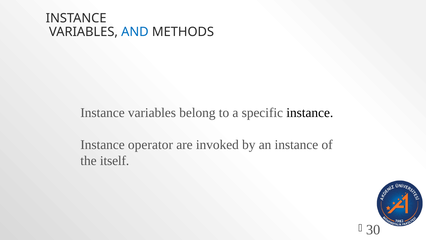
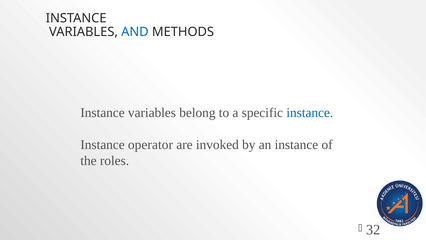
instance colour: black -> blue (310, 113)
itself: itself -> roles (115, 161)
30: 30 -> 32 (373, 230)
